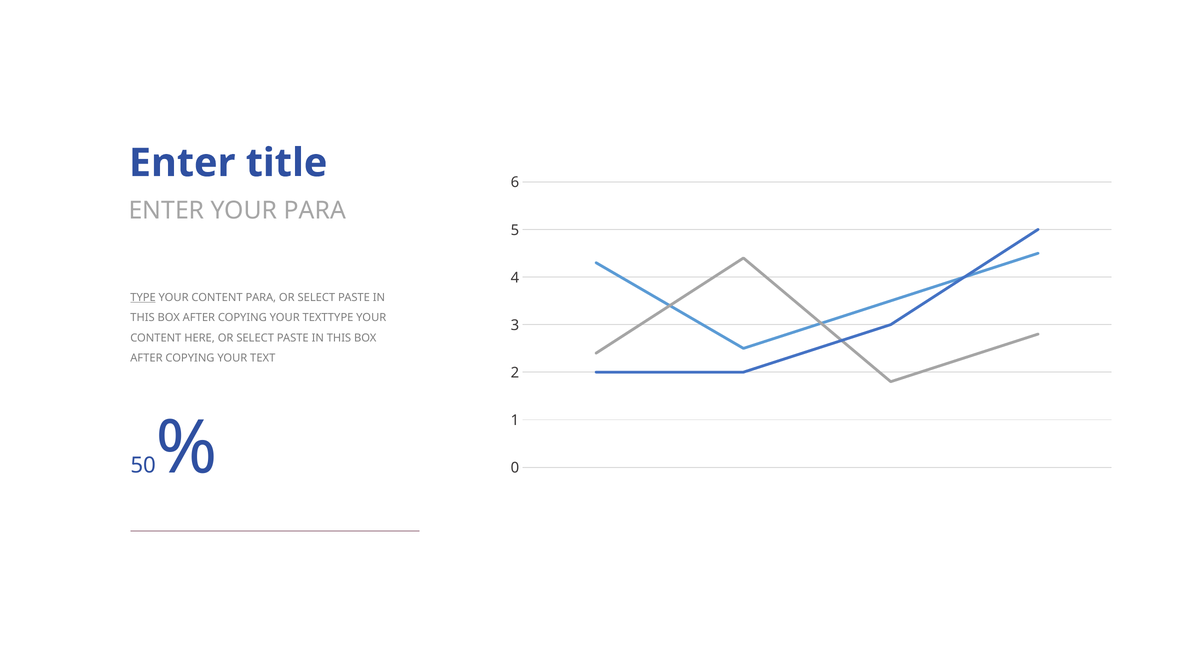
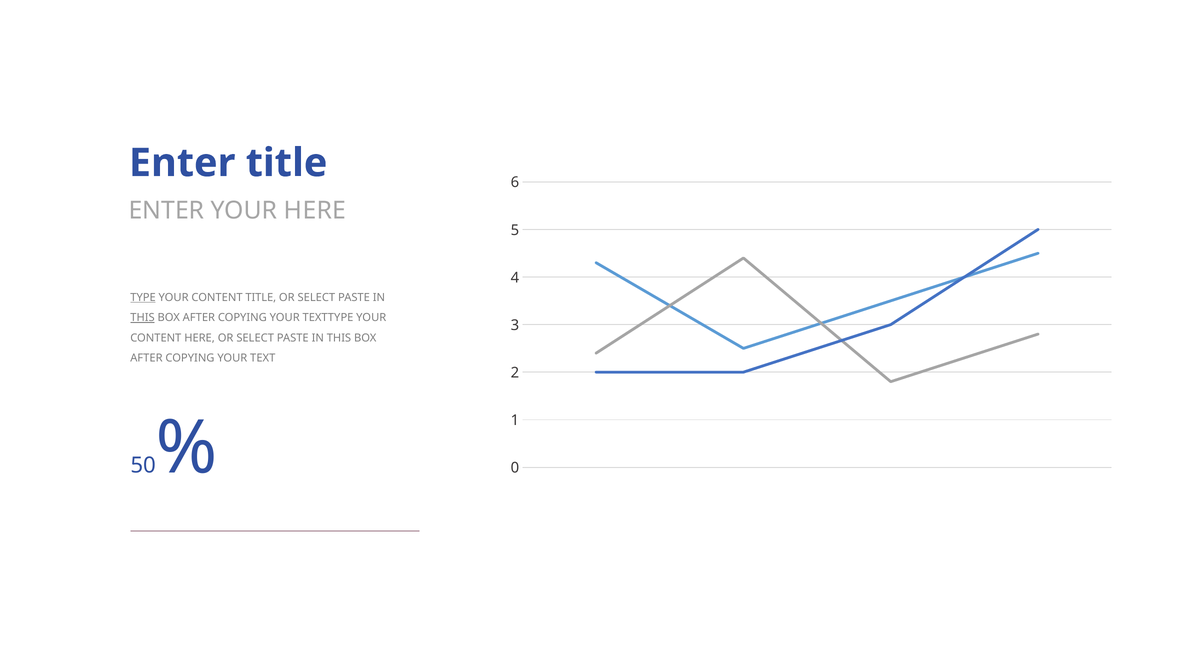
YOUR PARA: PARA -> HERE (315, 211)
CONTENT PARA: PARA -> TITLE (261, 298)
THIS underline: none -> present (143, 318)
